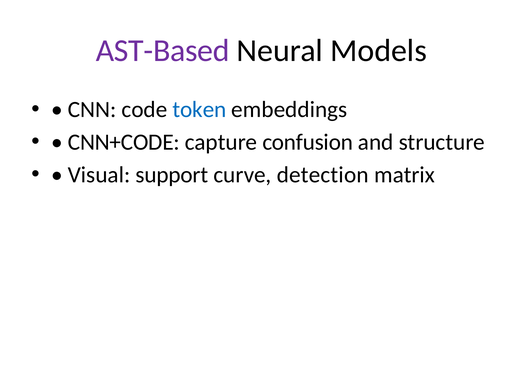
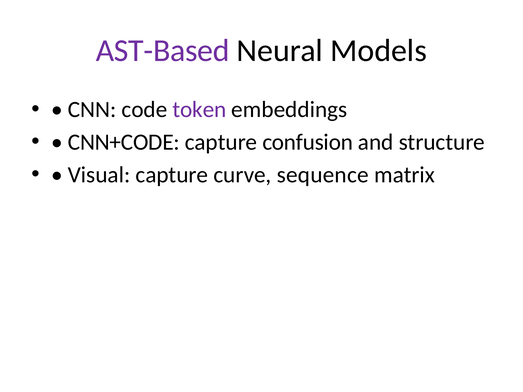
token colour: blue -> purple (199, 110)
Visual support: support -> capture (172, 175)
detection: detection -> sequence (323, 175)
